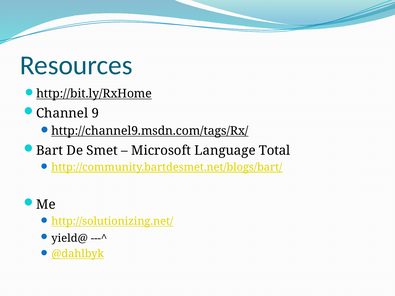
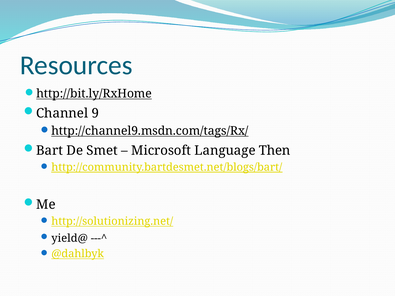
Total: Total -> Then (275, 151)
